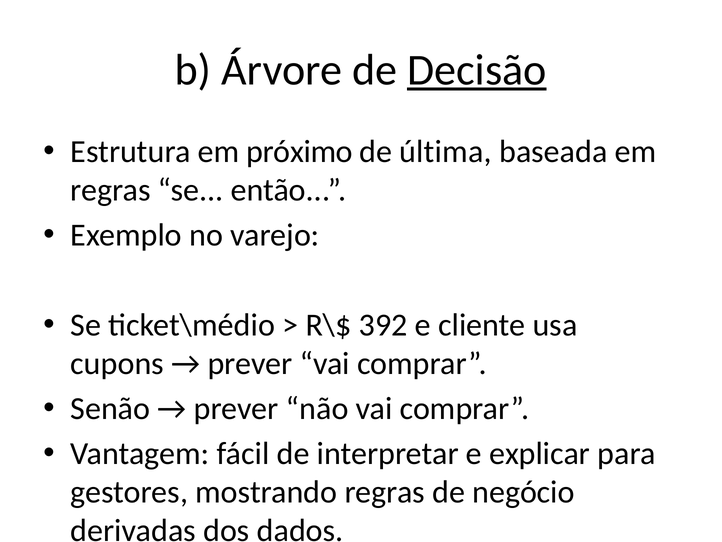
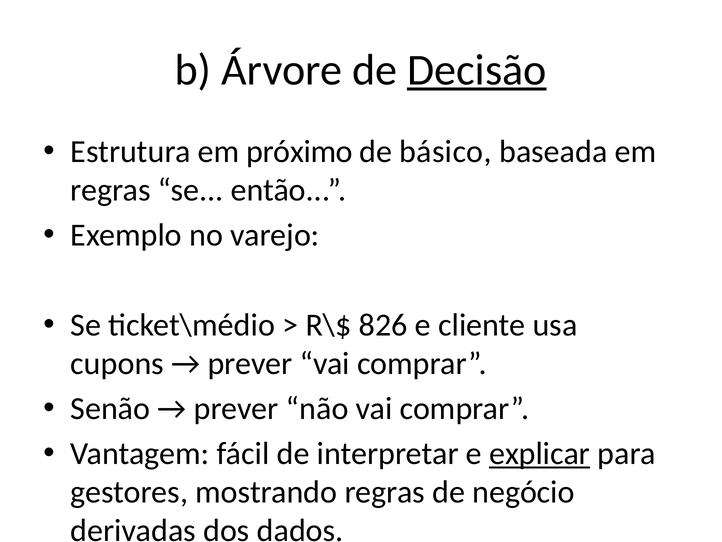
última: última -> básico (445, 151)
392: 392 -> 826 (383, 325)
explicar underline: none -> present (540, 453)
